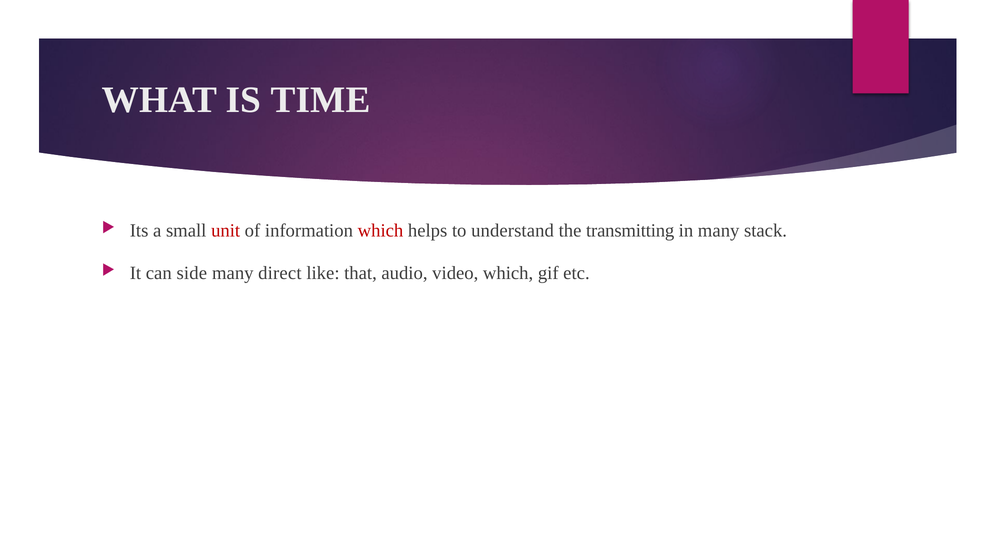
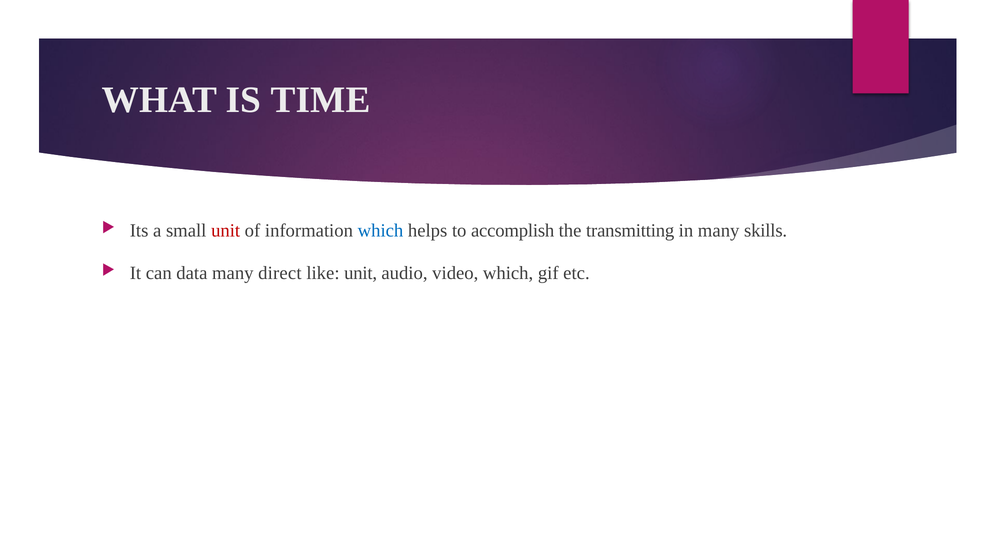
which colour: red -> blue (380, 230)
understand: understand -> accomplish (513, 230)
stack: stack -> skills (766, 230)
side: side -> data (192, 273)
like that: that -> unit (361, 273)
